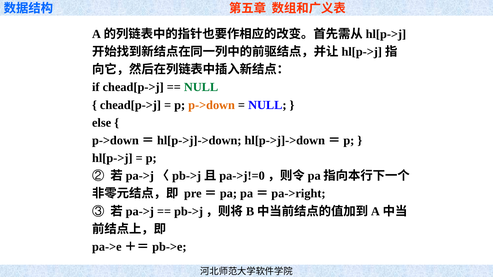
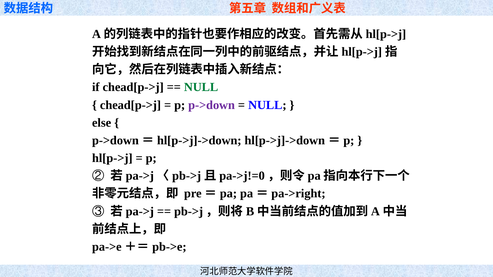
p->down colour: orange -> purple (212, 105)
